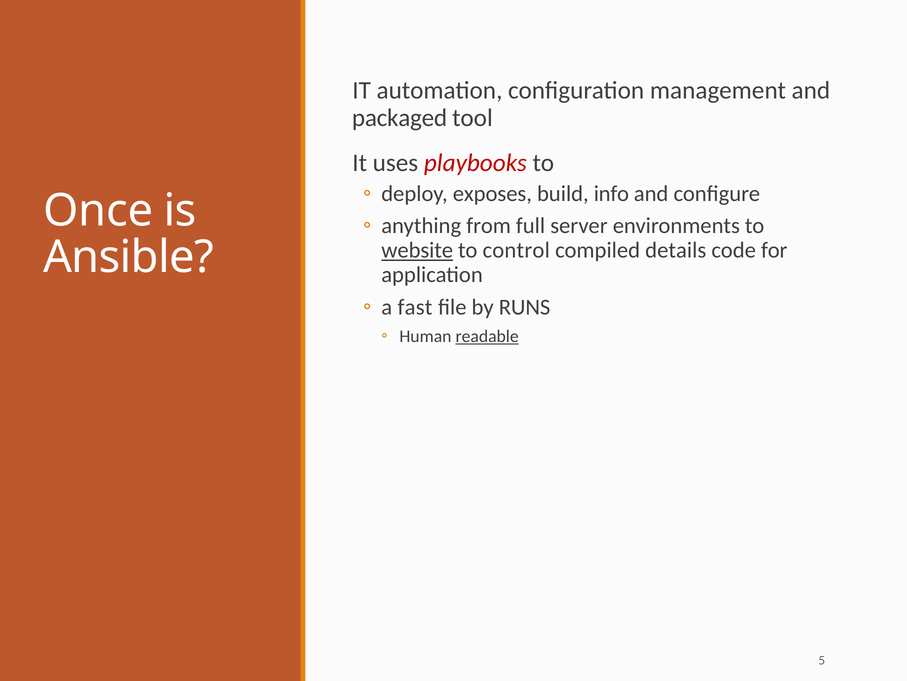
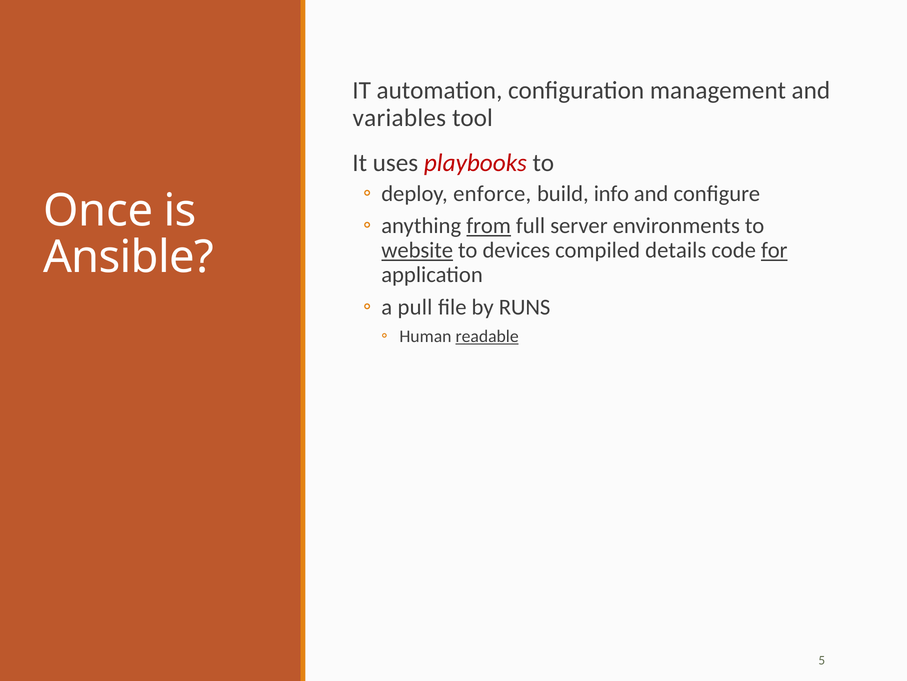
packaged: packaged -> variables (399, 118)
exposes: exposes -> enforce (492, 194)
from underline: none -> present (489, 226)
control: control -> devices (516, 250)
for underline: none -> present (774, 250)
fast: fast -> pull (415, 307)
